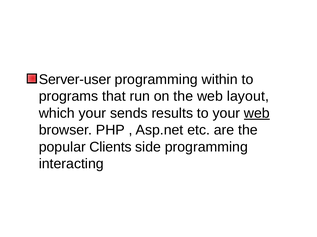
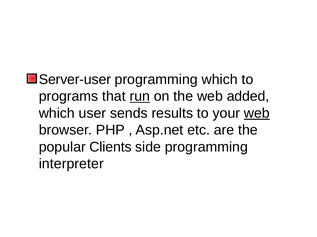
programming within: within -> which (220, 80)
run underline: none -> present (140, 97)
layout: layout -> added (248, 97)
which your: your -> user (92, 114)
interacting: interacting -> interpreter (71, 164)
